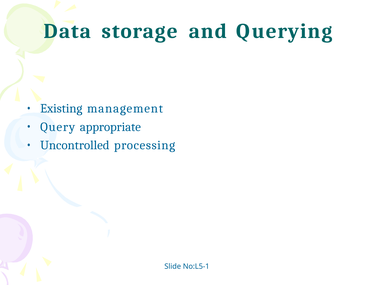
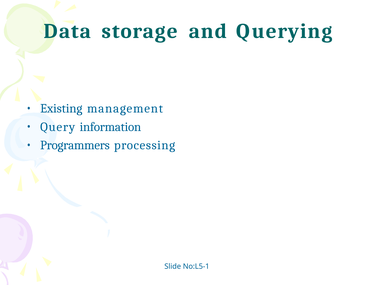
appropriate: appropriate -> information (110, 127)
Uncontrolled: Uncontrolled -> Programmers (75, 145)
